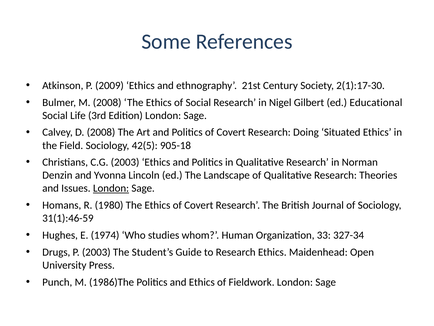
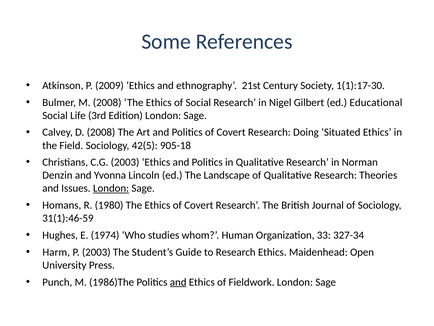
2(1):17-30: 2(1):17-30 -> 1(1):17-30 (361, 85)
Drugs: Drugs -> Harm (56, 252)
and underline: none -> present (178, 282)
